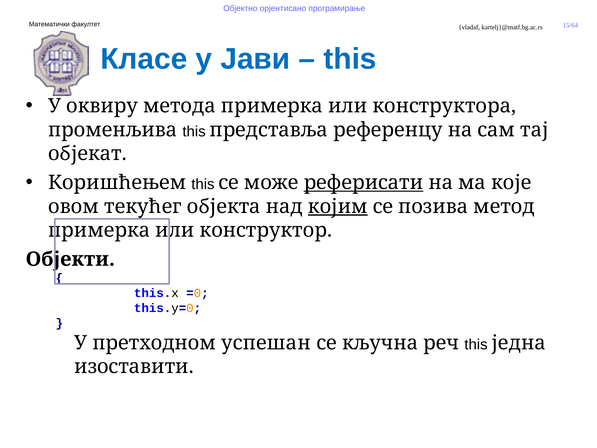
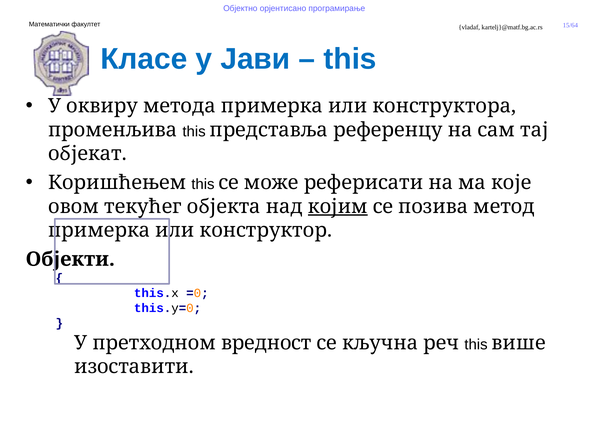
реферисати underline: present -> none (363, 182)
успешан: успешан -> вредност (266, 343)
једна: једна -> више (519, 343)
